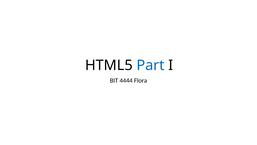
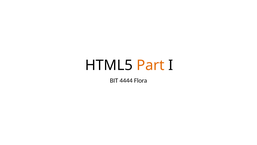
Part colour: blue -> orange (151, 65)
